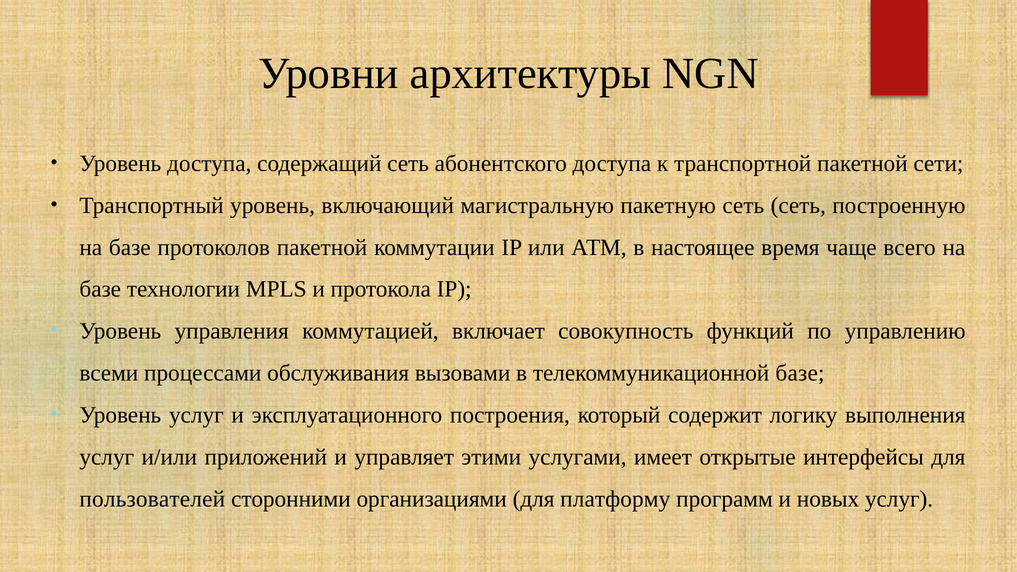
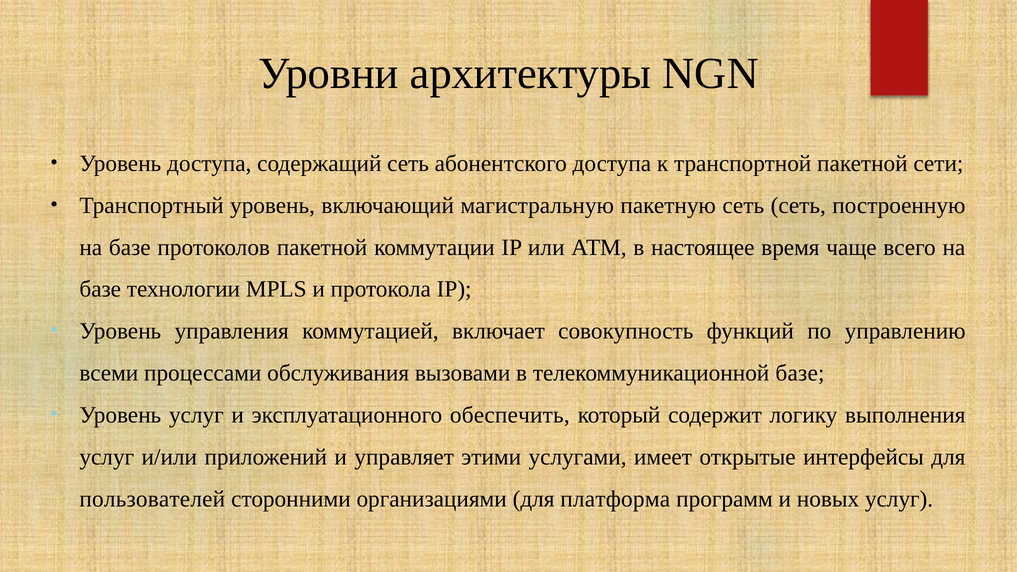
построения: построения -> обеспечить (510, 415)
платформу: платформу -> платформа (615, 499)
